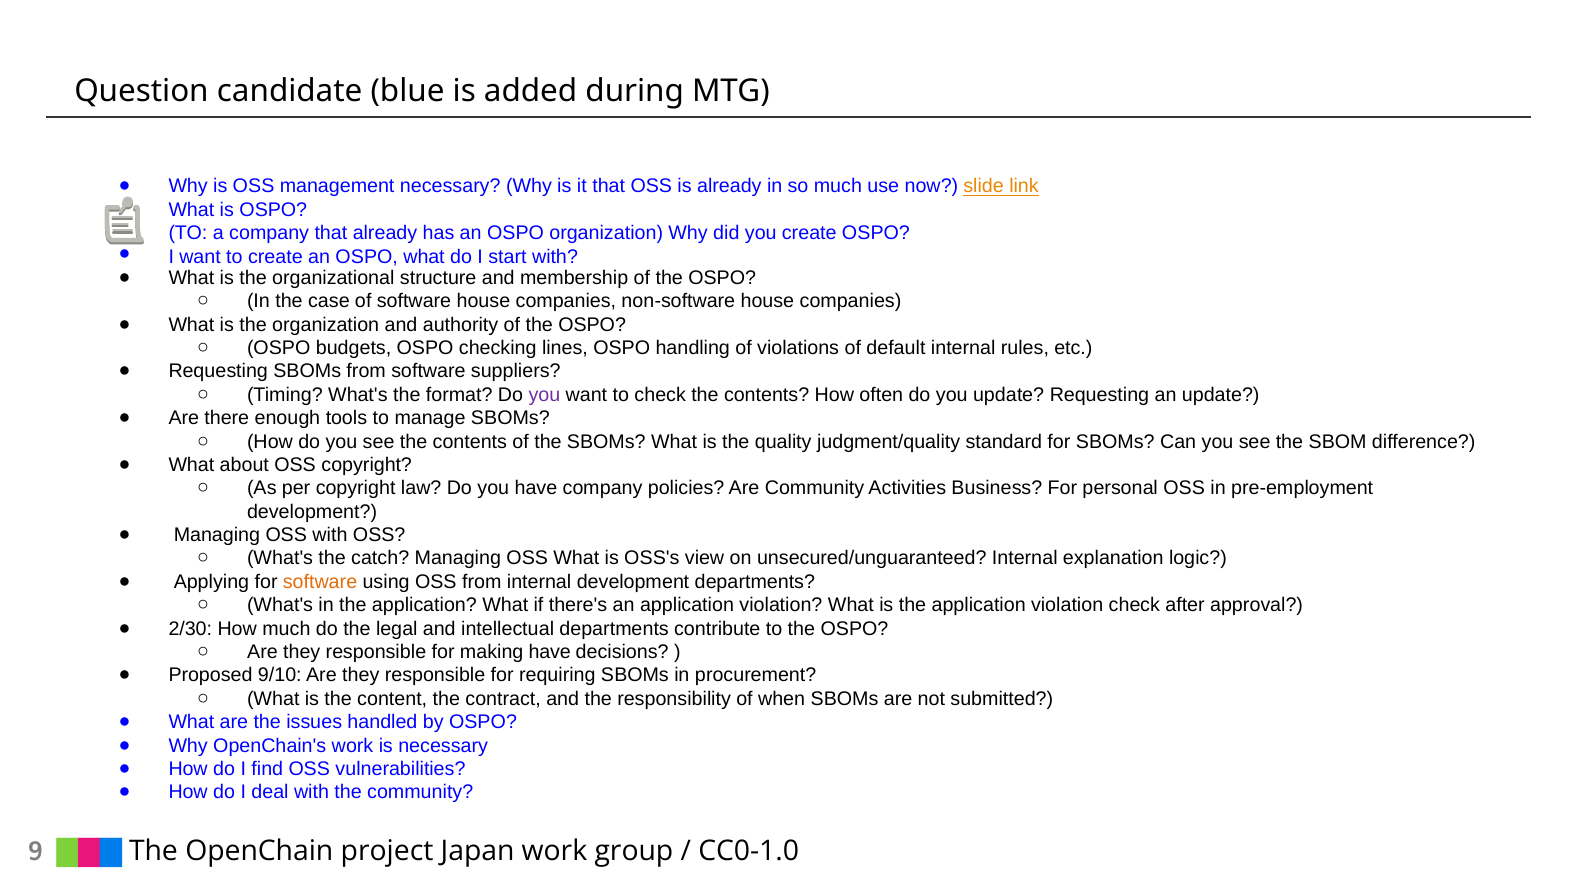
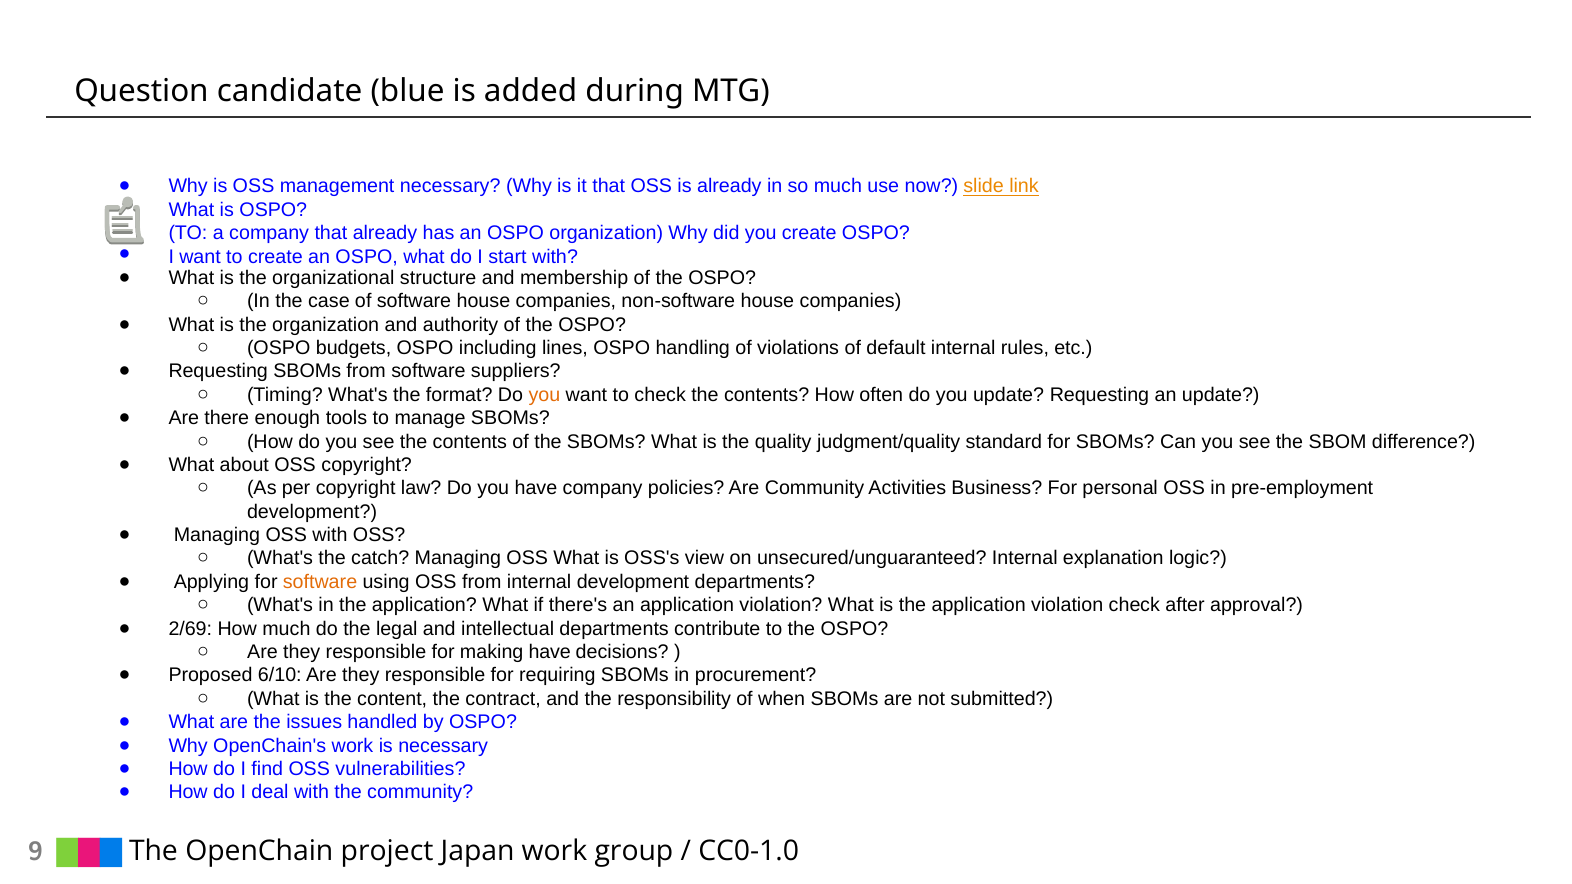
checking: checking -> including (498, 348)
you colour: purple -> orange (544, 395)
2/30: 2/30 -> 2/69 (190, 629)
9/10: 9/10 -> 6/10 (280, 676)
